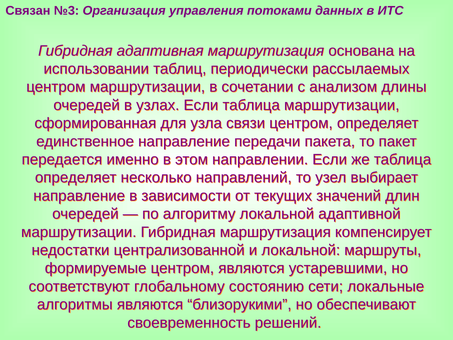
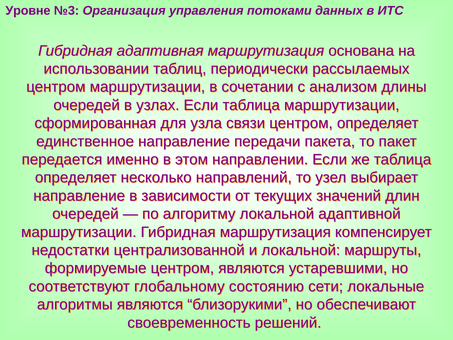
Связан: Связан -> Уровне (28, 11)
